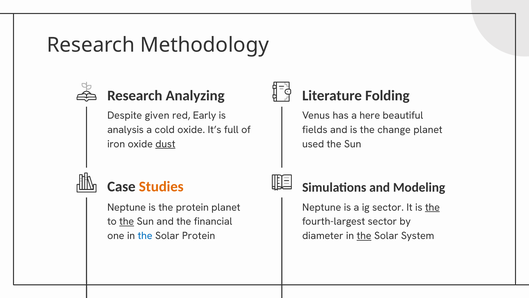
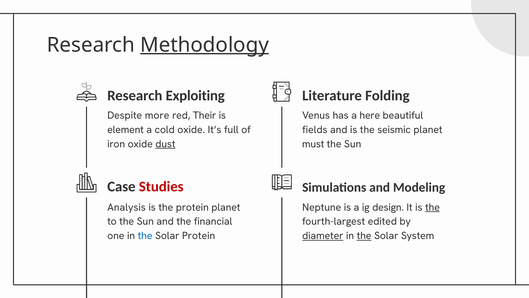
Methodology underline: none -> present (205, 45)
Analyzing: Analyzing -> Exploiting (195, 96)
given: given -> more (157, 115)
Early: Early -> Their (205, 115)
analysis: analysis -> element (126, 130)
change: change -> seismic (394, 130)
used: used -> must (313, 144)
Studies colour: orange -> red (161, 186)
Neptune: Neptune -> Analysis (126, 207)
ig sector: sector -> design (388, 207)
the underline: present -> none (127, 221)
fourth-largest sector: sector -> edited (382, 221)
diameter underline: none -> present (323, 235)
